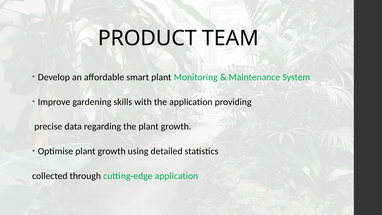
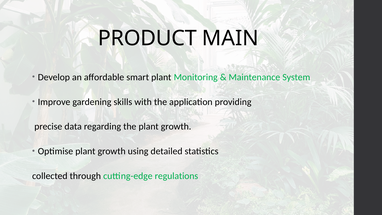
TEAM: TEAM -> MAIN (230, 38)
cutting-edge application: application -> regulations (176, 176)
